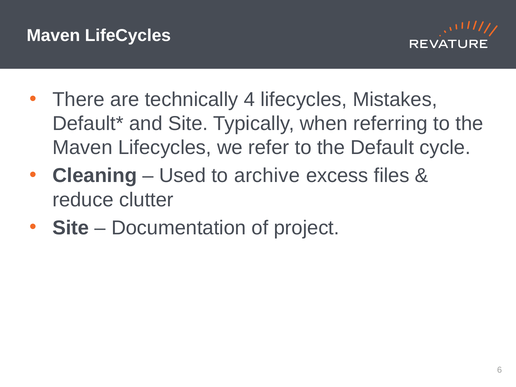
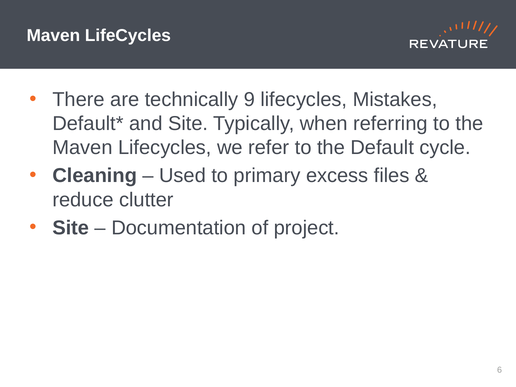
4: 4 -> 9 (249, 100)
archive: archive -> primary (267, 176)
